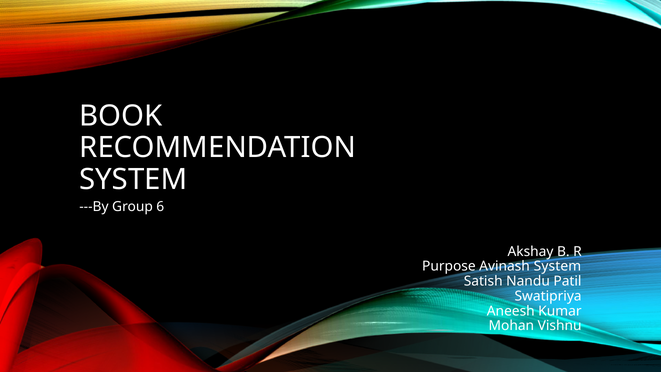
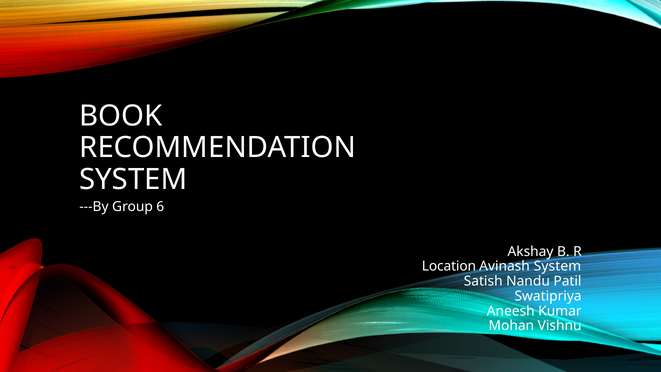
Purpose: Purpose -> Location (449, 266)
